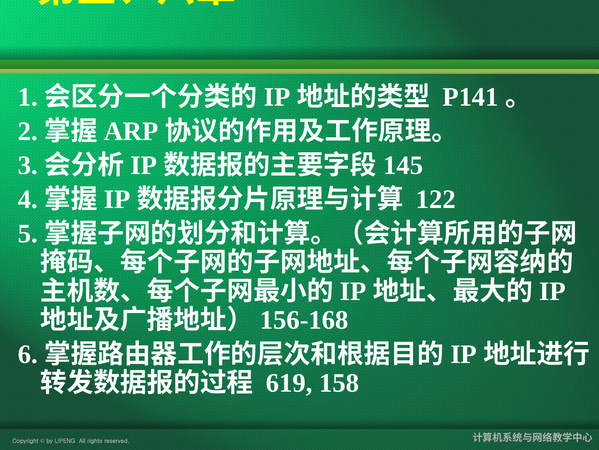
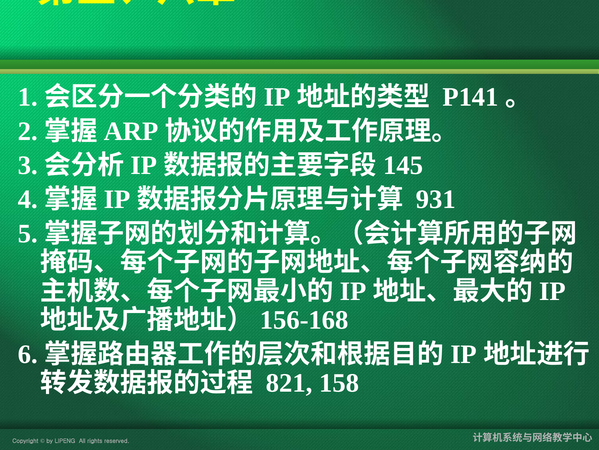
122: 122 -> 931 (436, 199)
619: 619 -> 821 (289, 382)
